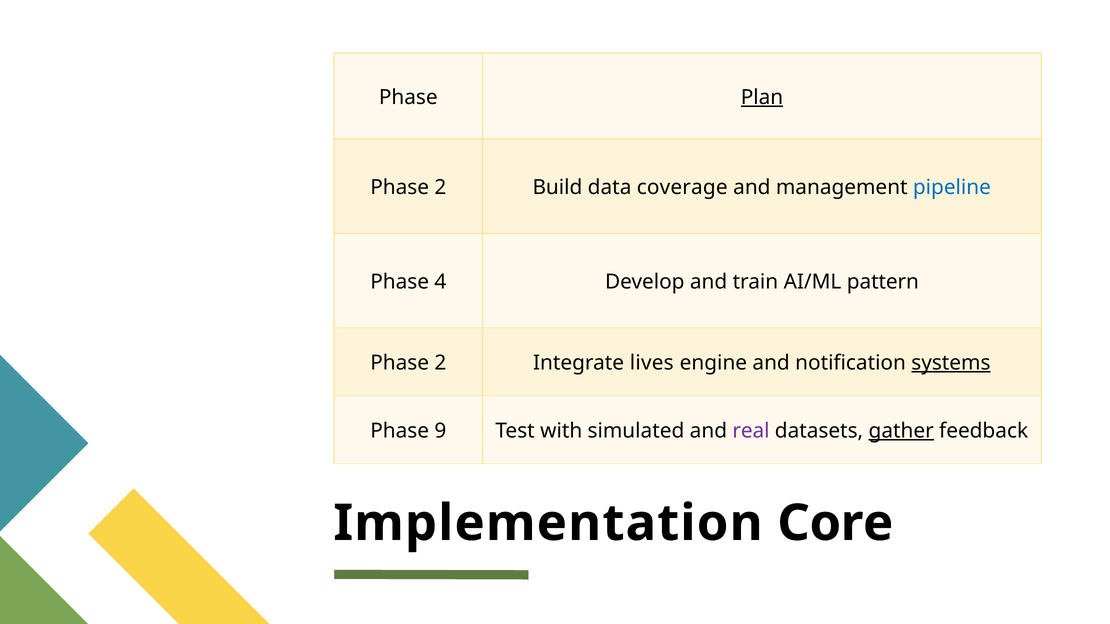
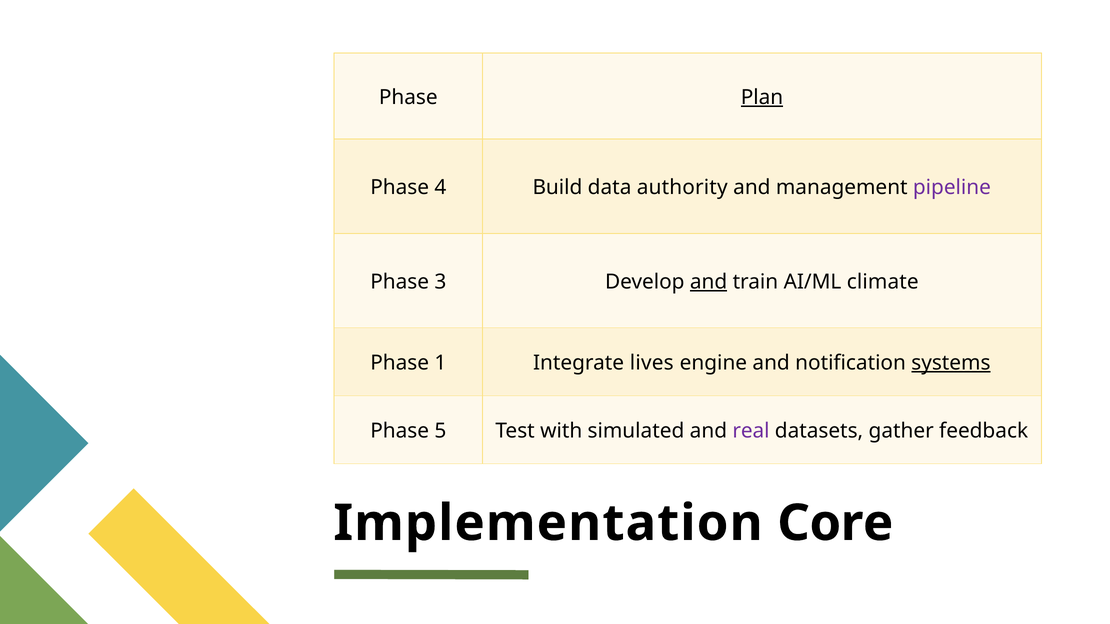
2: 2 -> 4 (440, 188)
coverage: coverage -> authority (682, 188)
pipeline colour: blue -> purple (952, 188)
4: 4 -> 3 (440, 282)
and underline: none -> present (709, 282)
pattern: pattern -> climate (883, 282)
2: 2 -> 1 (440, 363)
9: 9 -> 5 (440, 431)
gather underline: present -> none (901, 431)
